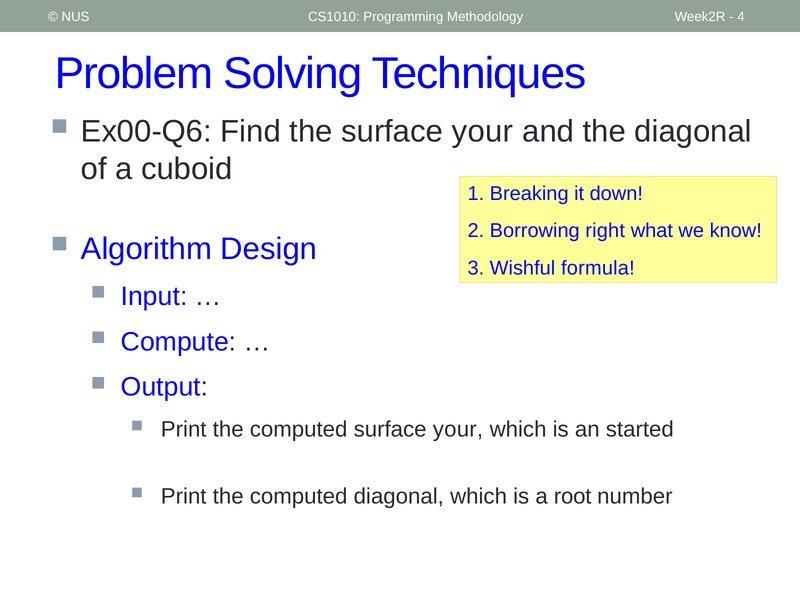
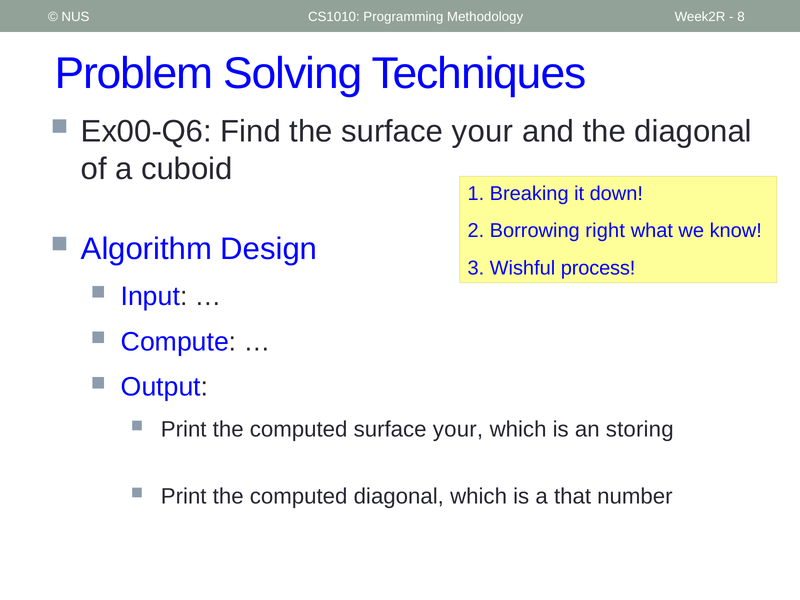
4: 4 -> 8 (741, 17)
formula: formula -> process (598, 268)
started: started -> storing (640, 430)
root: root -> that (573, 496)
